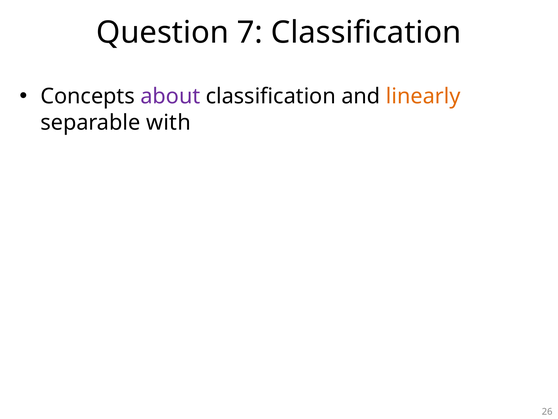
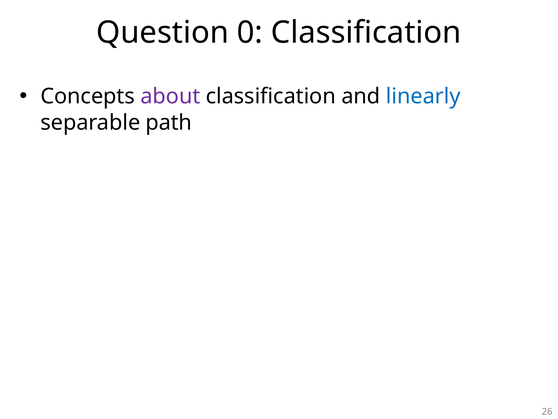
7: 7 -> 0 (250, 32)
linearly colour: orange -> blue (423, 96)
with: with -> path (169, 122)
